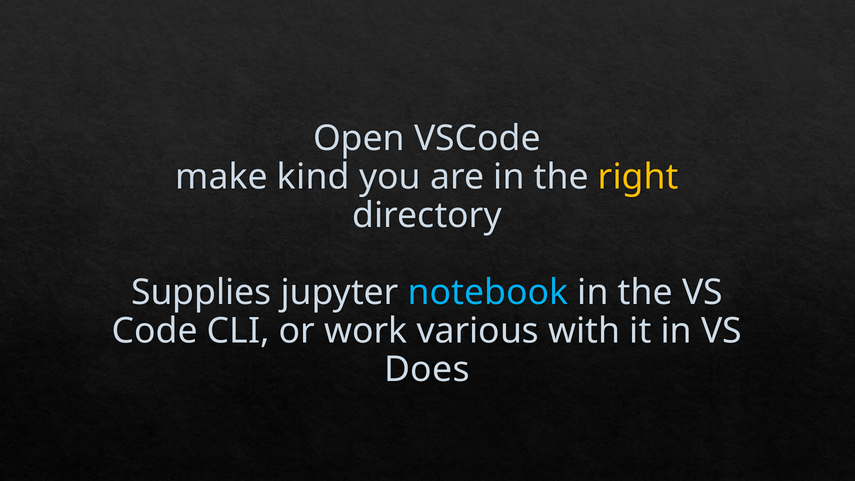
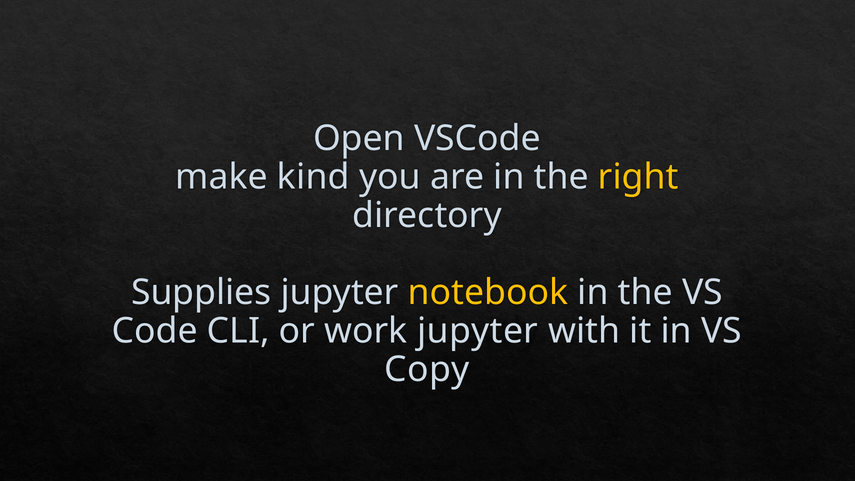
notebook colour: light blue -> yellow (488, 292)
work various: various -> jupyter (478, 331)
Does: Does -> Copy (427, 369)
